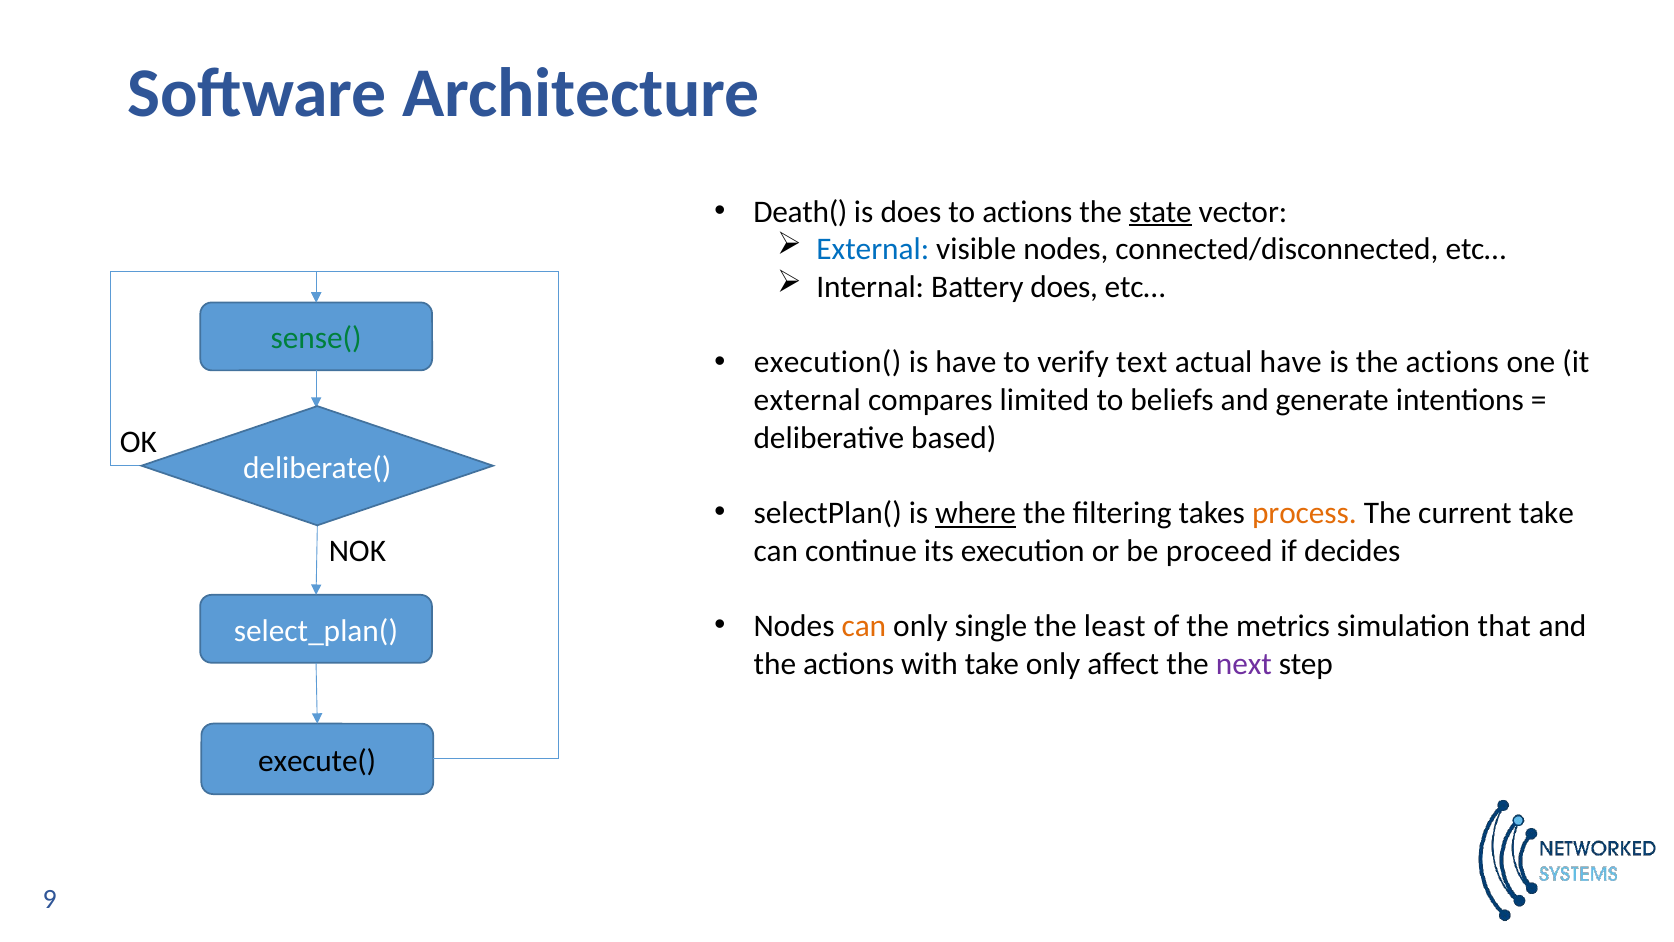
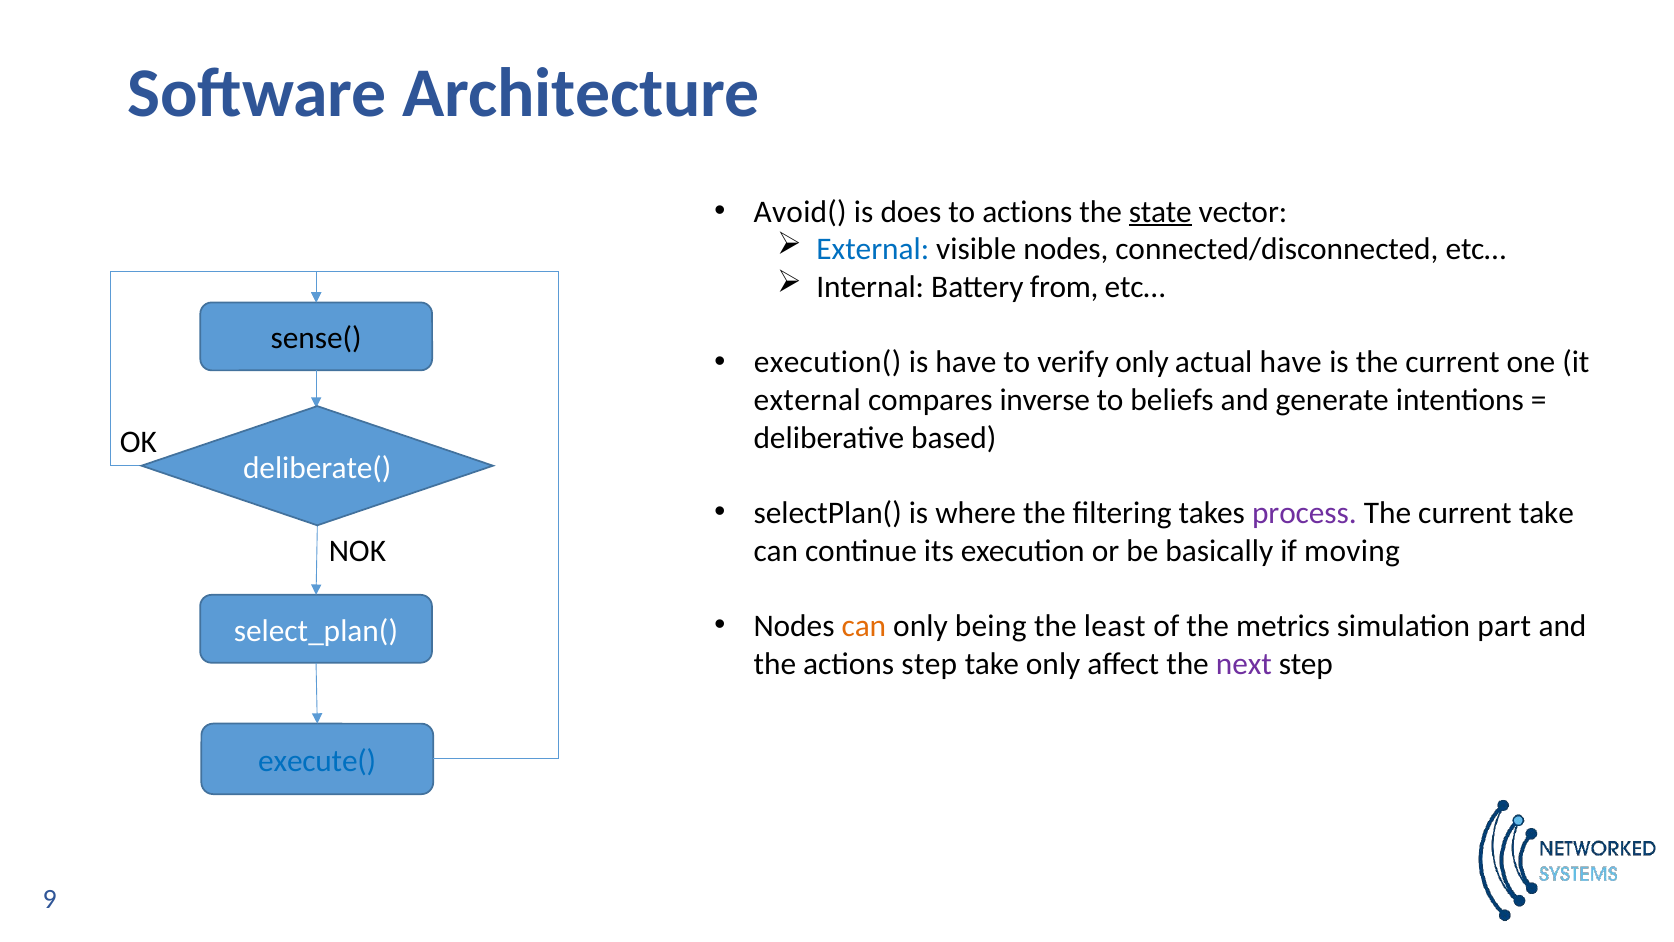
Death(: Death( -> Avoid( (800, 212)
Battery does: does -> from (1064, 287)
sense( colour: green -> black (316, 338)
verify text: text -> only (1142, 362)
is the actions: actions -> current (1452, 362)
limited: limited -> inverse (1045, 400)
where underline: present -> none (976, 513)
process colour: orange -> purple (1304, 513)
proceed: proceed -> basically (1219, 551)
decides: decides -> moving (1352, 551)
single: single -> being (991, 626)
that: that -> part (1504, 626)
actions with: with -> step (929, 664)
execute( colour: black -> blue (317, 761)
